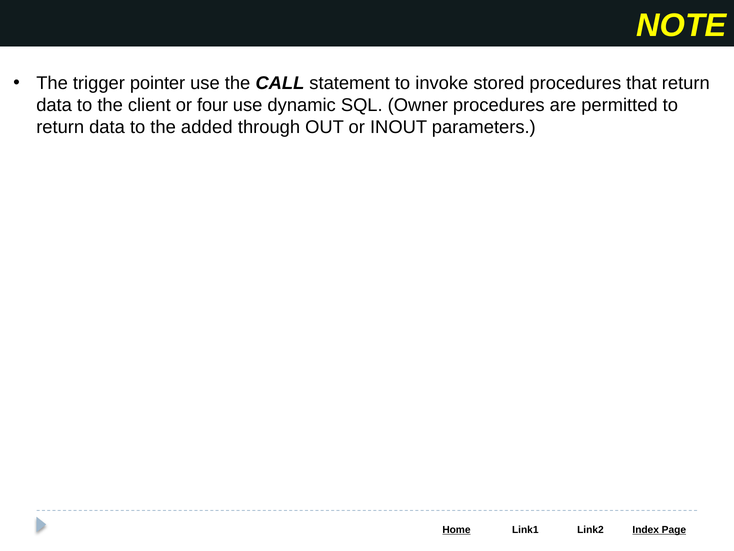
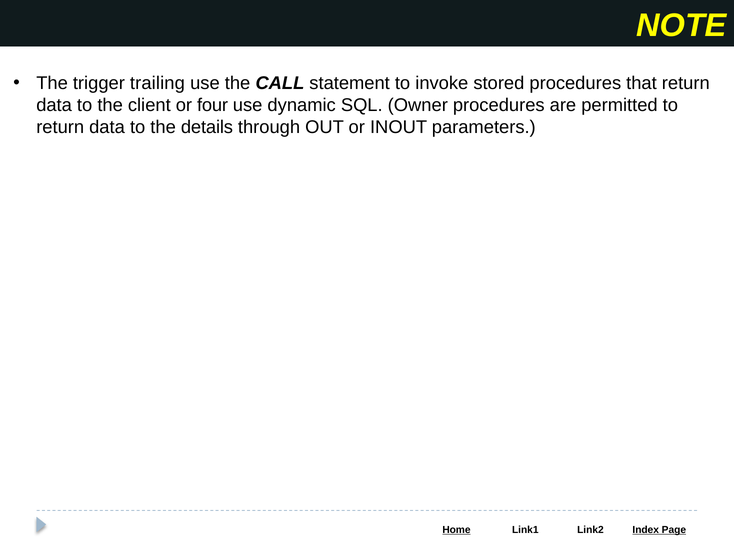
pointer: pointer -> trailing (157, 83)
added: added -> details (207, 127)
